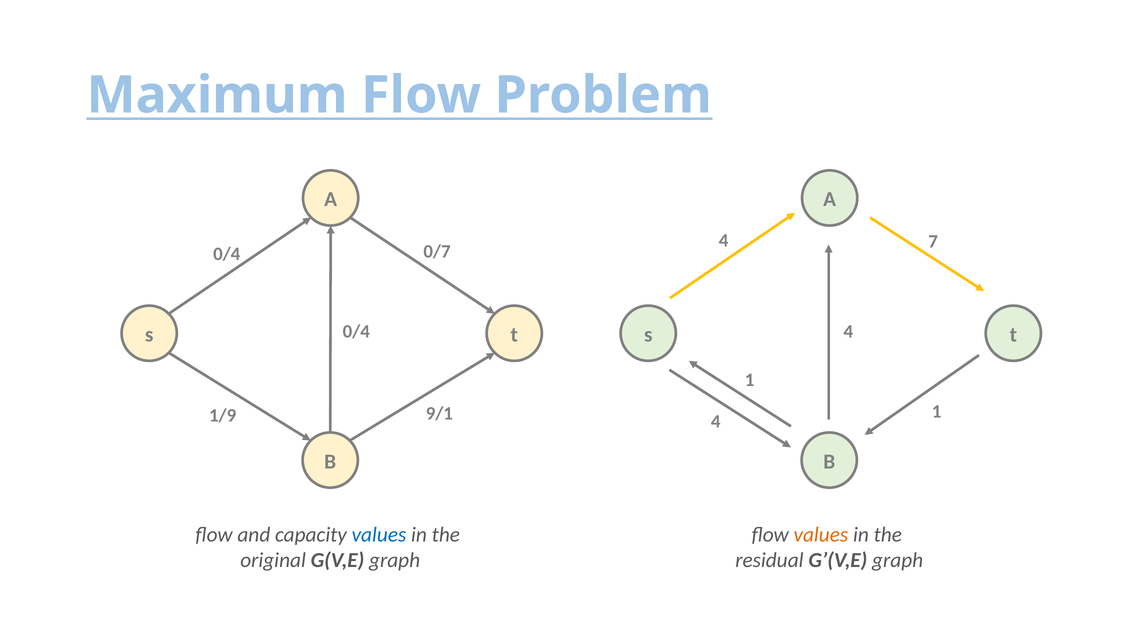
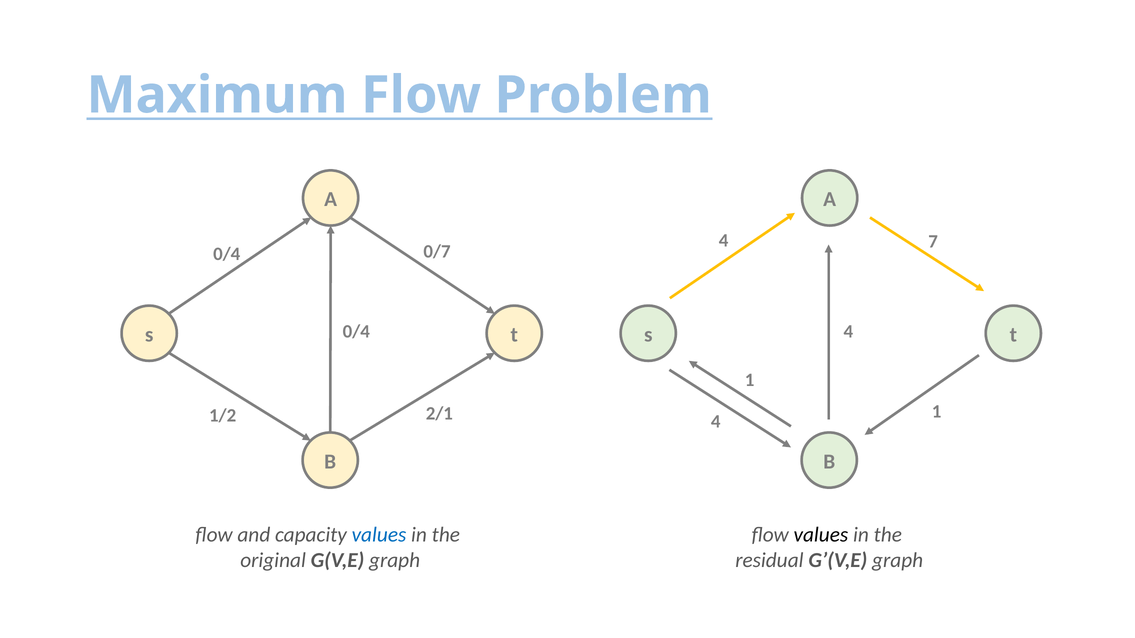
9/1: 9/1 -> 2/1 (439, 414)
1/9: 1/9 -> 1/2 (223, 416)
values colour: orange -> black (821, 535)
